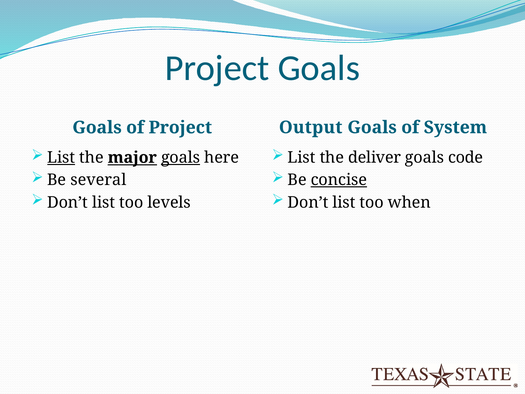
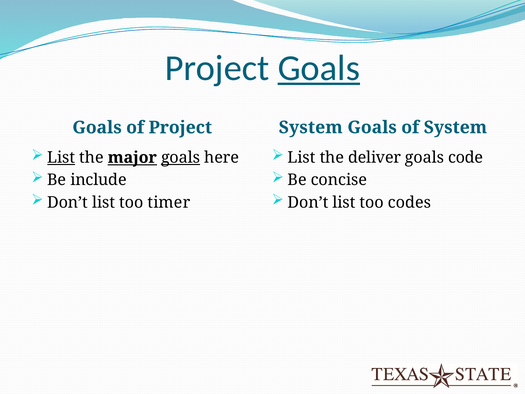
Goals underline: none -> present (319, 68)
Project Output: Output -> System (311, 127)
several: several -> include (98, 180)
concise underline: present -> none (339, 180)
levels: levels -> timer (169, 202)
when: when -> codes (409, 202)
